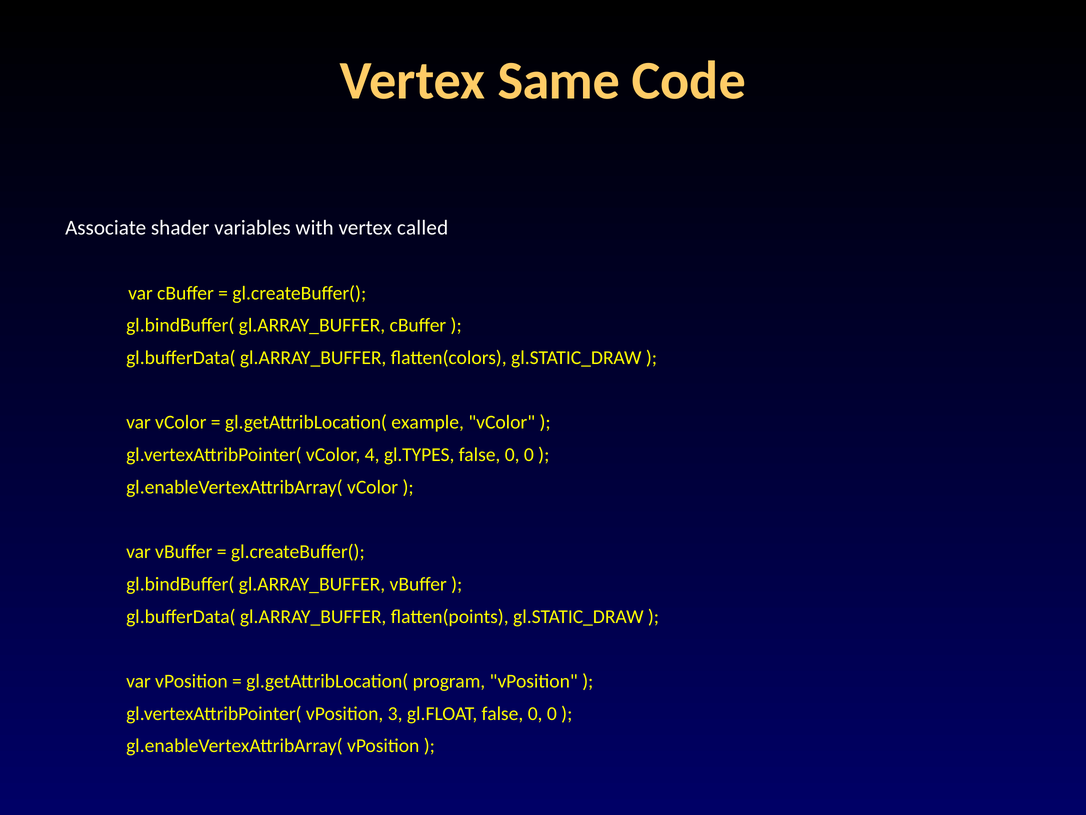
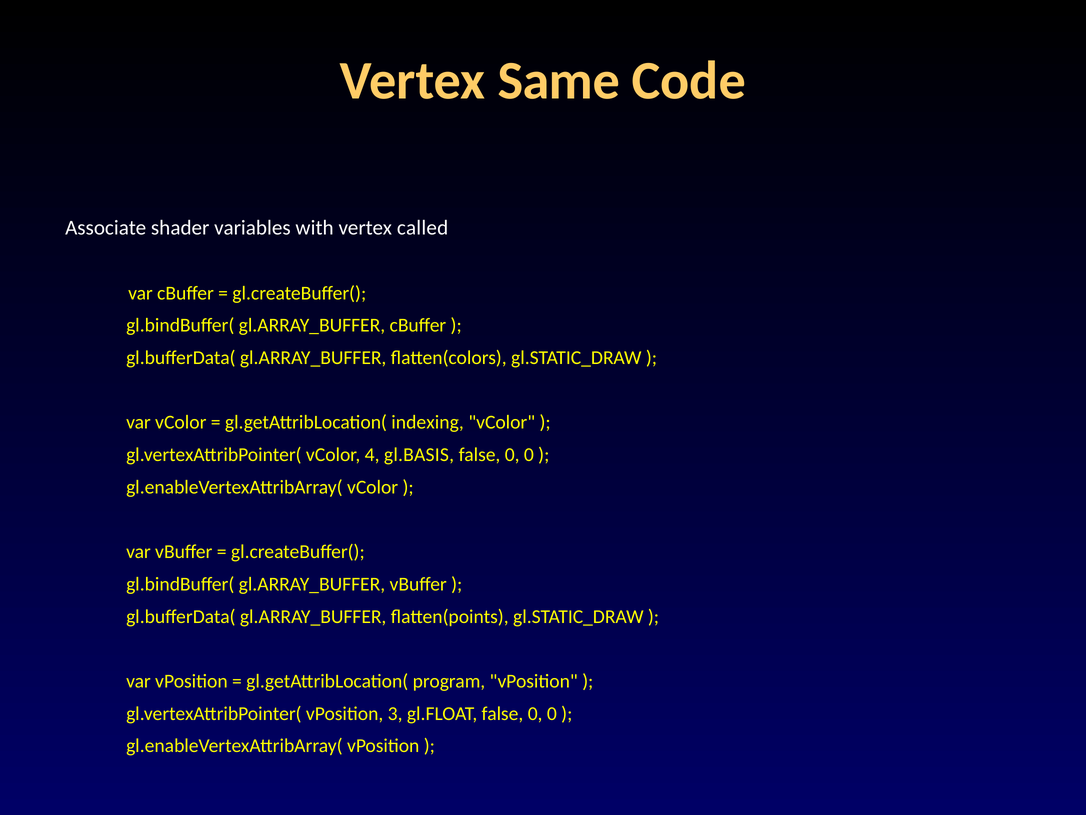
example: example -> indexing (428, 422)
gl.TYPES: gl.TYPES -> gl.BASIS (419, 455)
